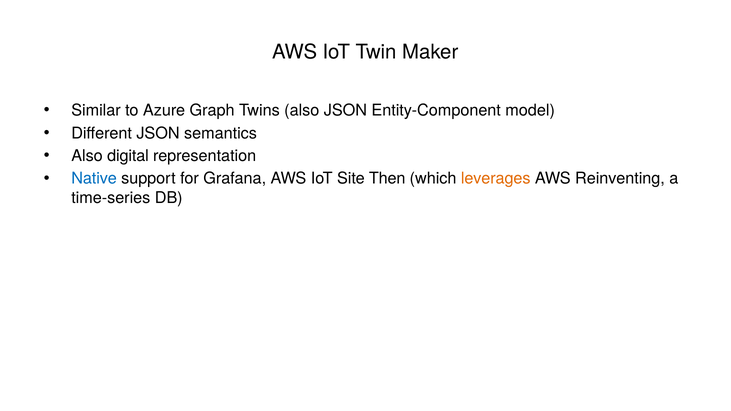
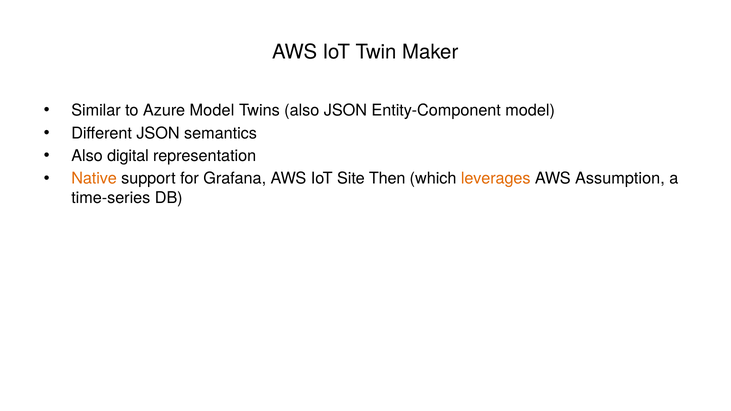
Azure Graph: Graph -> Model (212, 110)
Native colour: blue -> orange (94, 179)
Reinventing: Reinventing -> Assumption (620, 179)
